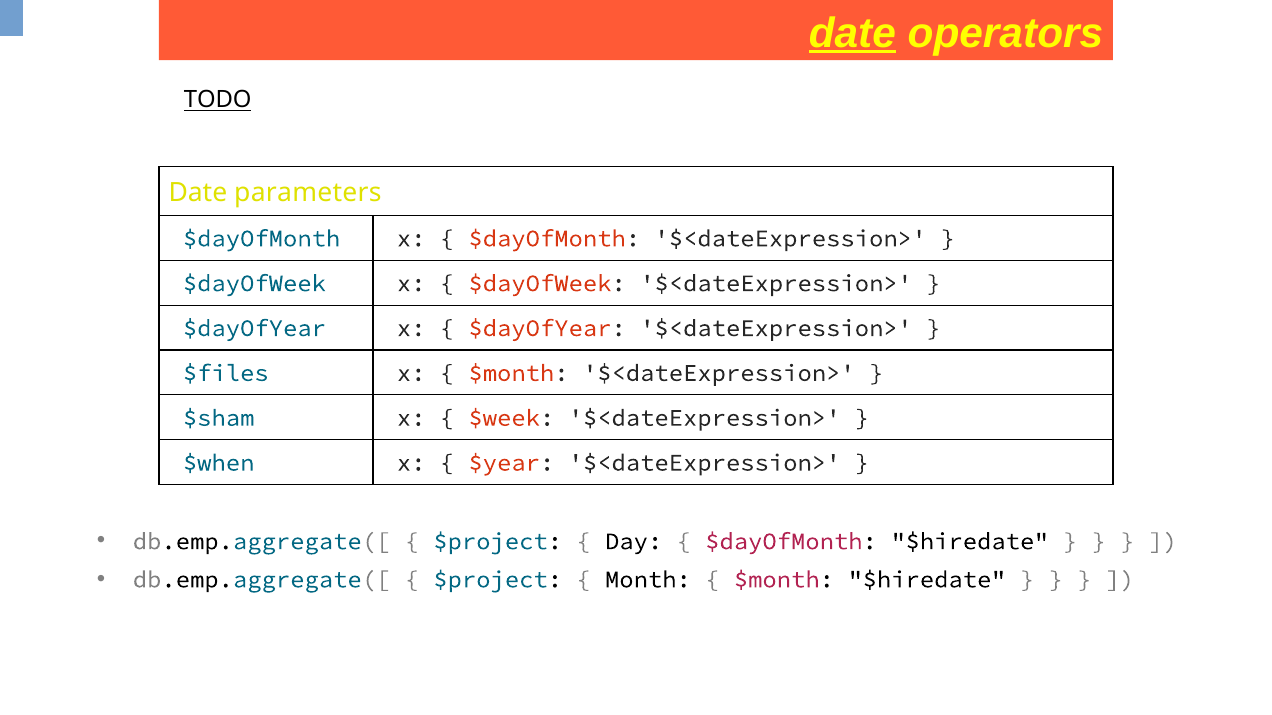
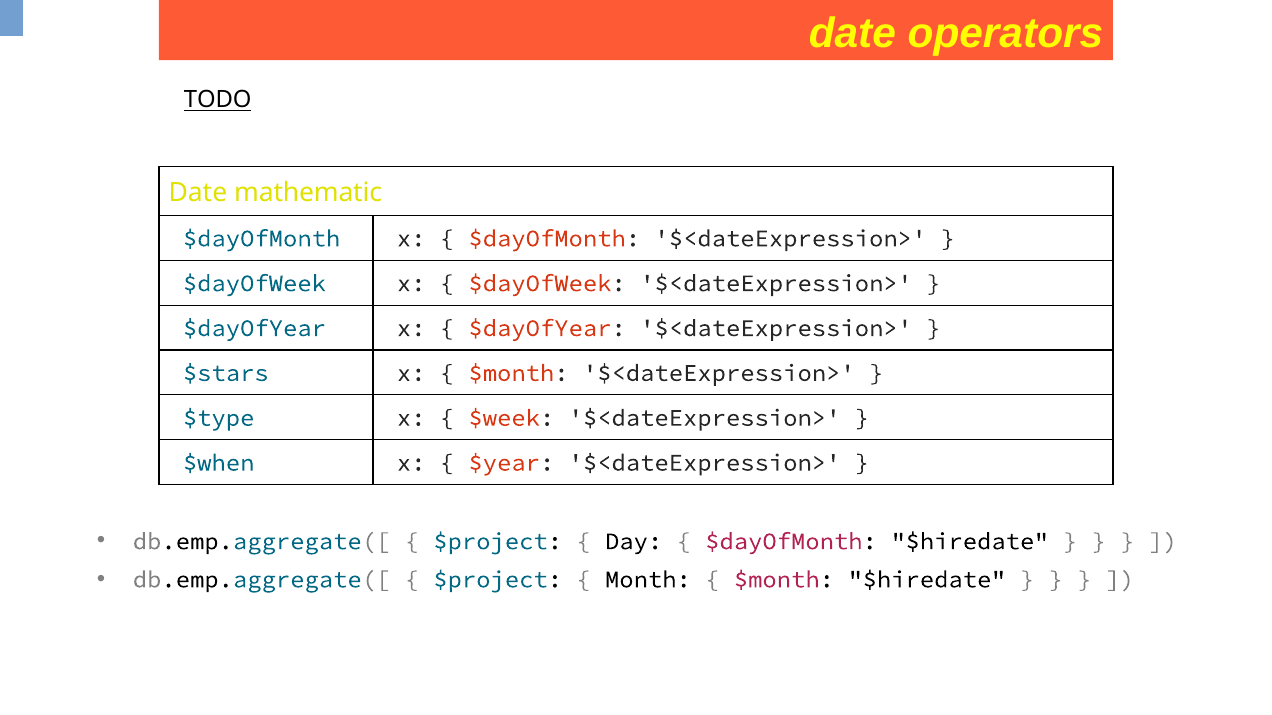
date underline: present -> none (852, 33)
parameters: parameters -> mathematic (308, 193)
$files: $files -> $stars (226, 373)
$sham: $sham -> $type (219, 418)
